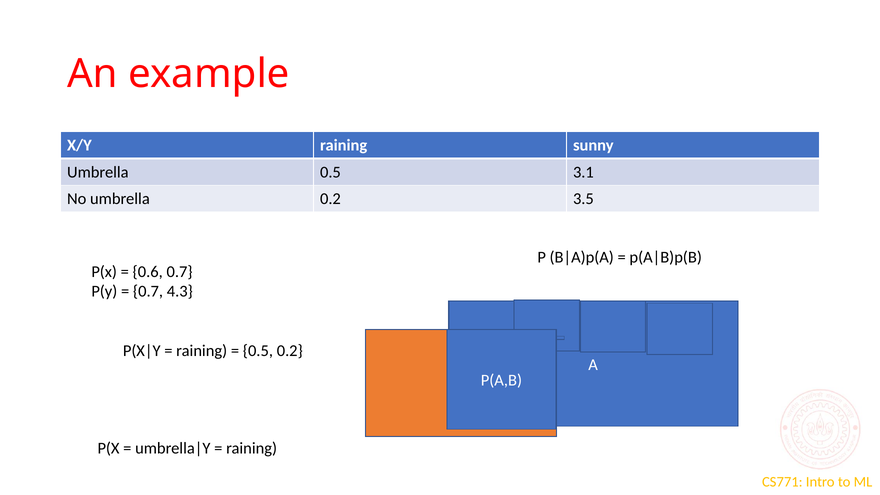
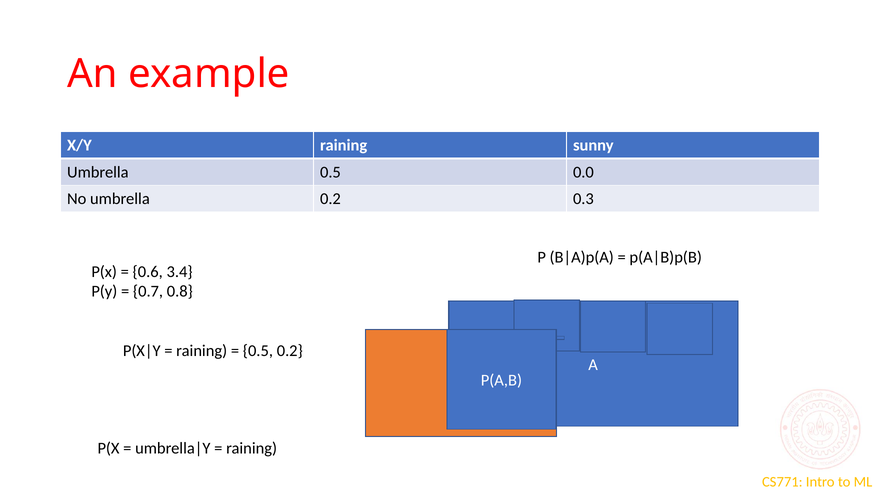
3.1: 3.1 -> 0.0 (583, 172)
3.5: 3.5 -> 0.3 (583, 199)
0.6 0.7: 0.7 -> 3.4 (180, 272)
4.3: 4.3 -> 0.8 (180, 292)
